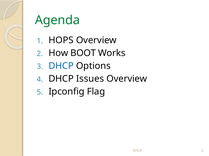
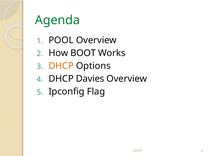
HOPS: HOPS -> POOL (61, 40)
DHCP colour: blue -> orange (61, 66)
Issues: Issues -> Davies (90, 79)
